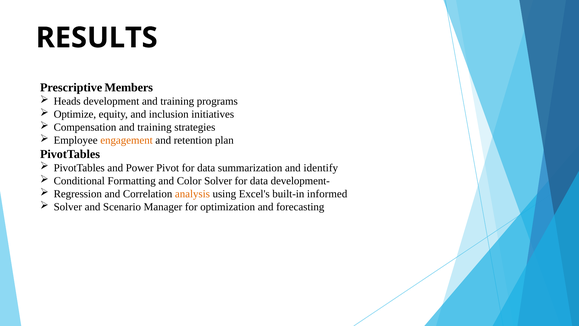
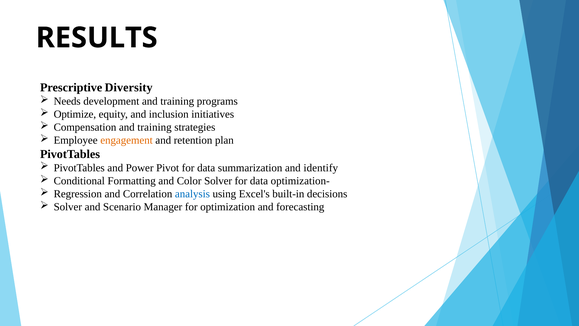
Members: Members -> Diversity (129, 87)
Heads: Heads -> Needs (67, 101)
development-: development- -> optimization- (300, 181)
analysis colour: orange -> blue (192, 194)
informed: informed -> decisions (327, 194)
